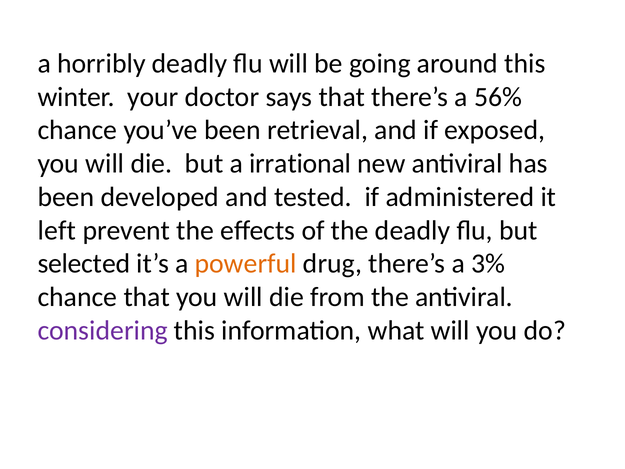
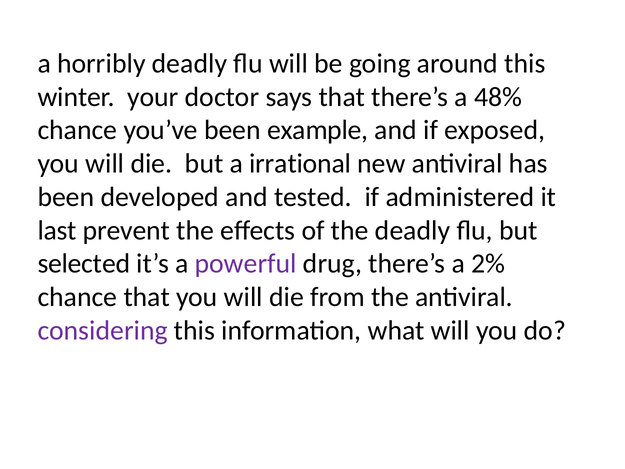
56%: 56% -> 48% (498, 97)
retrieval: retrieval -> example (318, 130)
left: left -> last (57, 230)
powerful colour: orange -> purple (246, 264)
3%: 3% -> 2% (488, 264)
